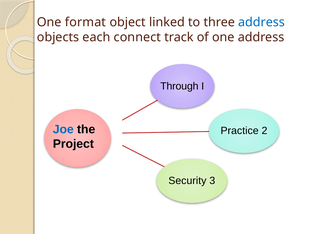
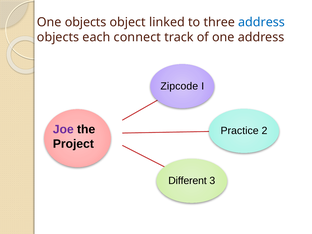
One format: format -> objects (86, 22)
Through: Through -> Zipcode (179, 86)
Joe colour: blue -> purple (63, 129)
Security: Security -> Different (188, 181)
